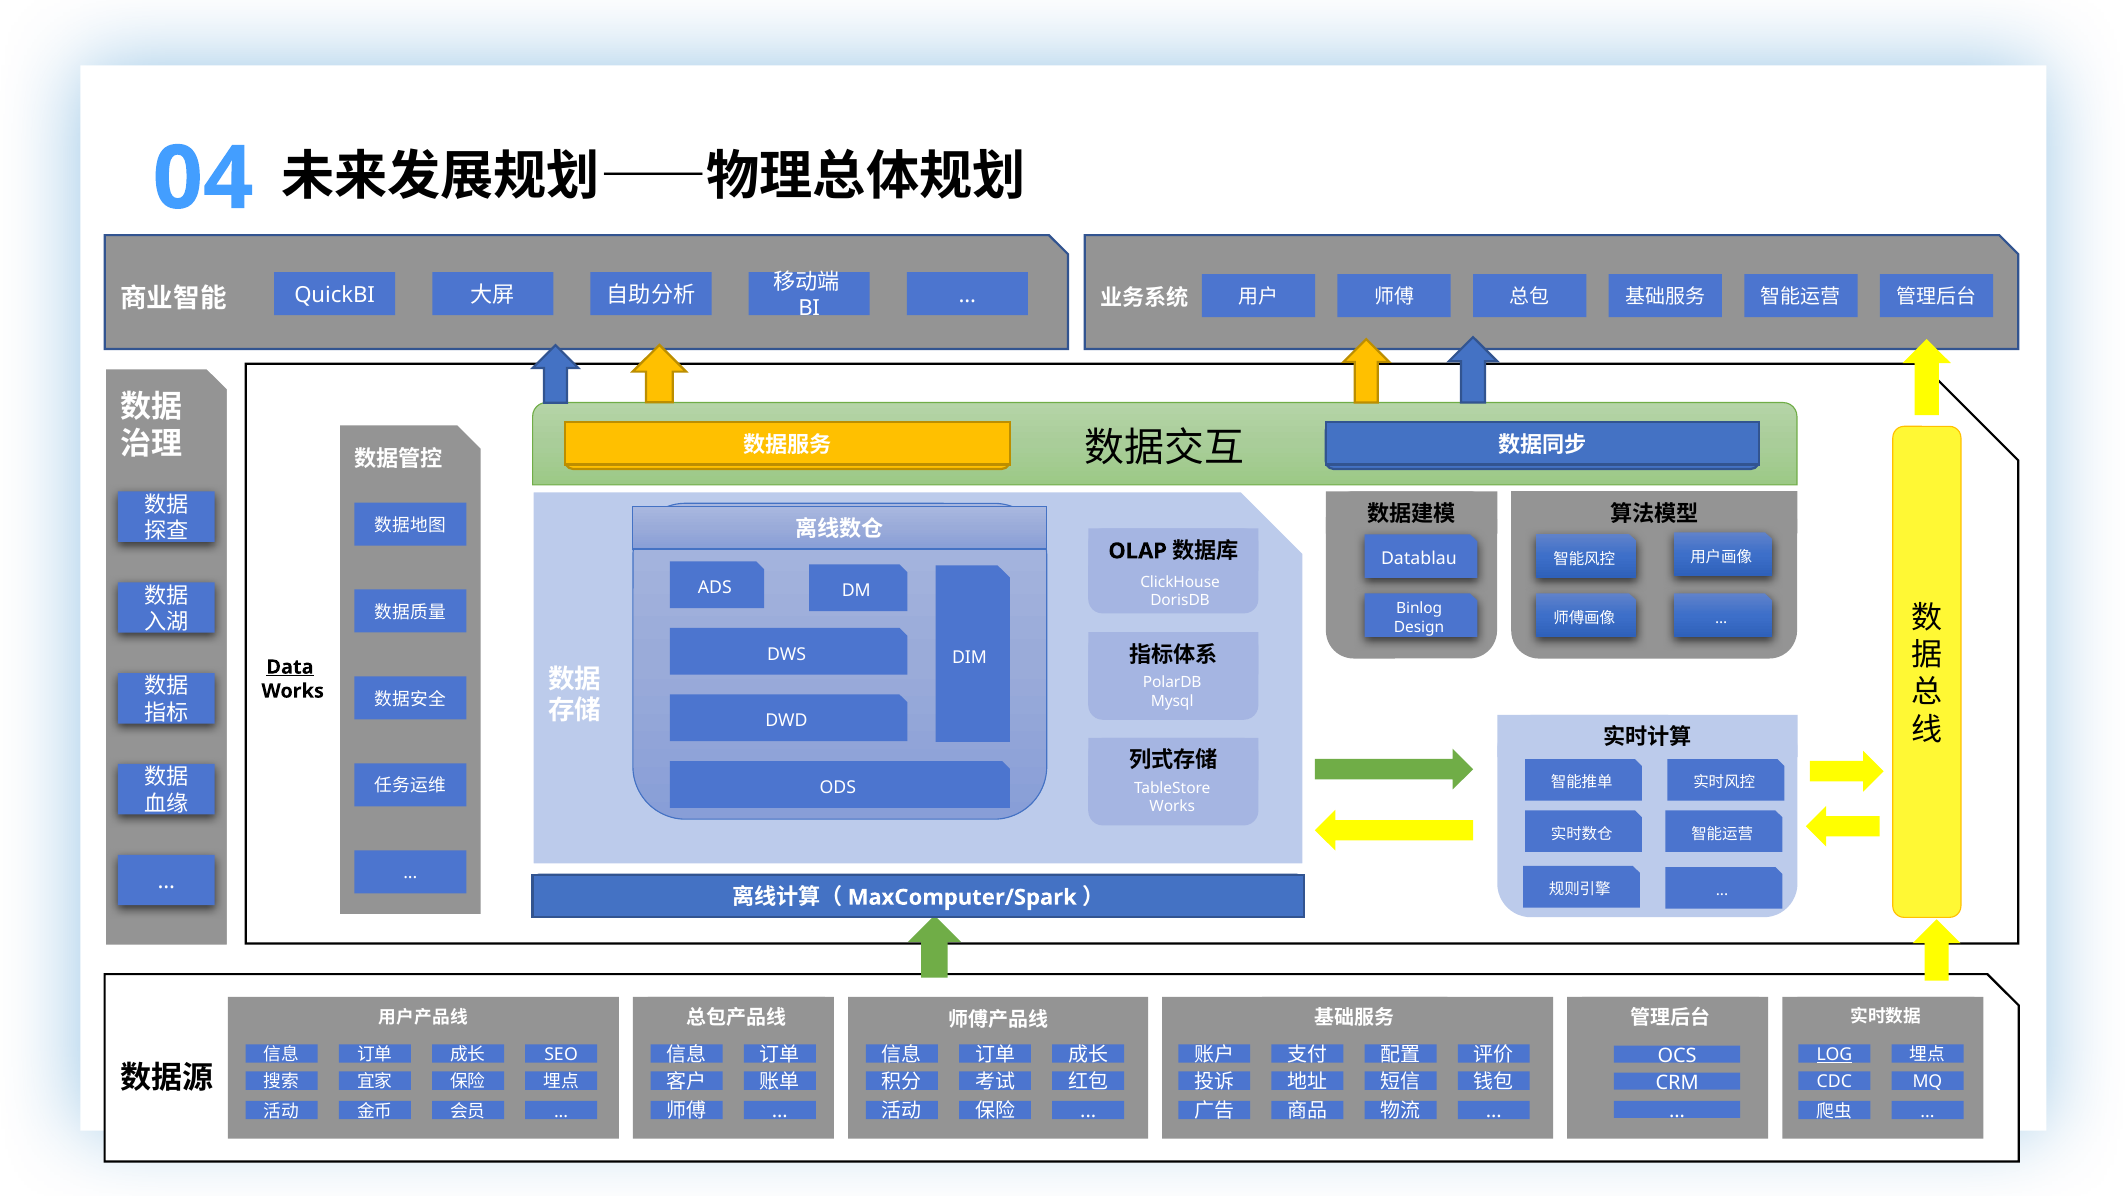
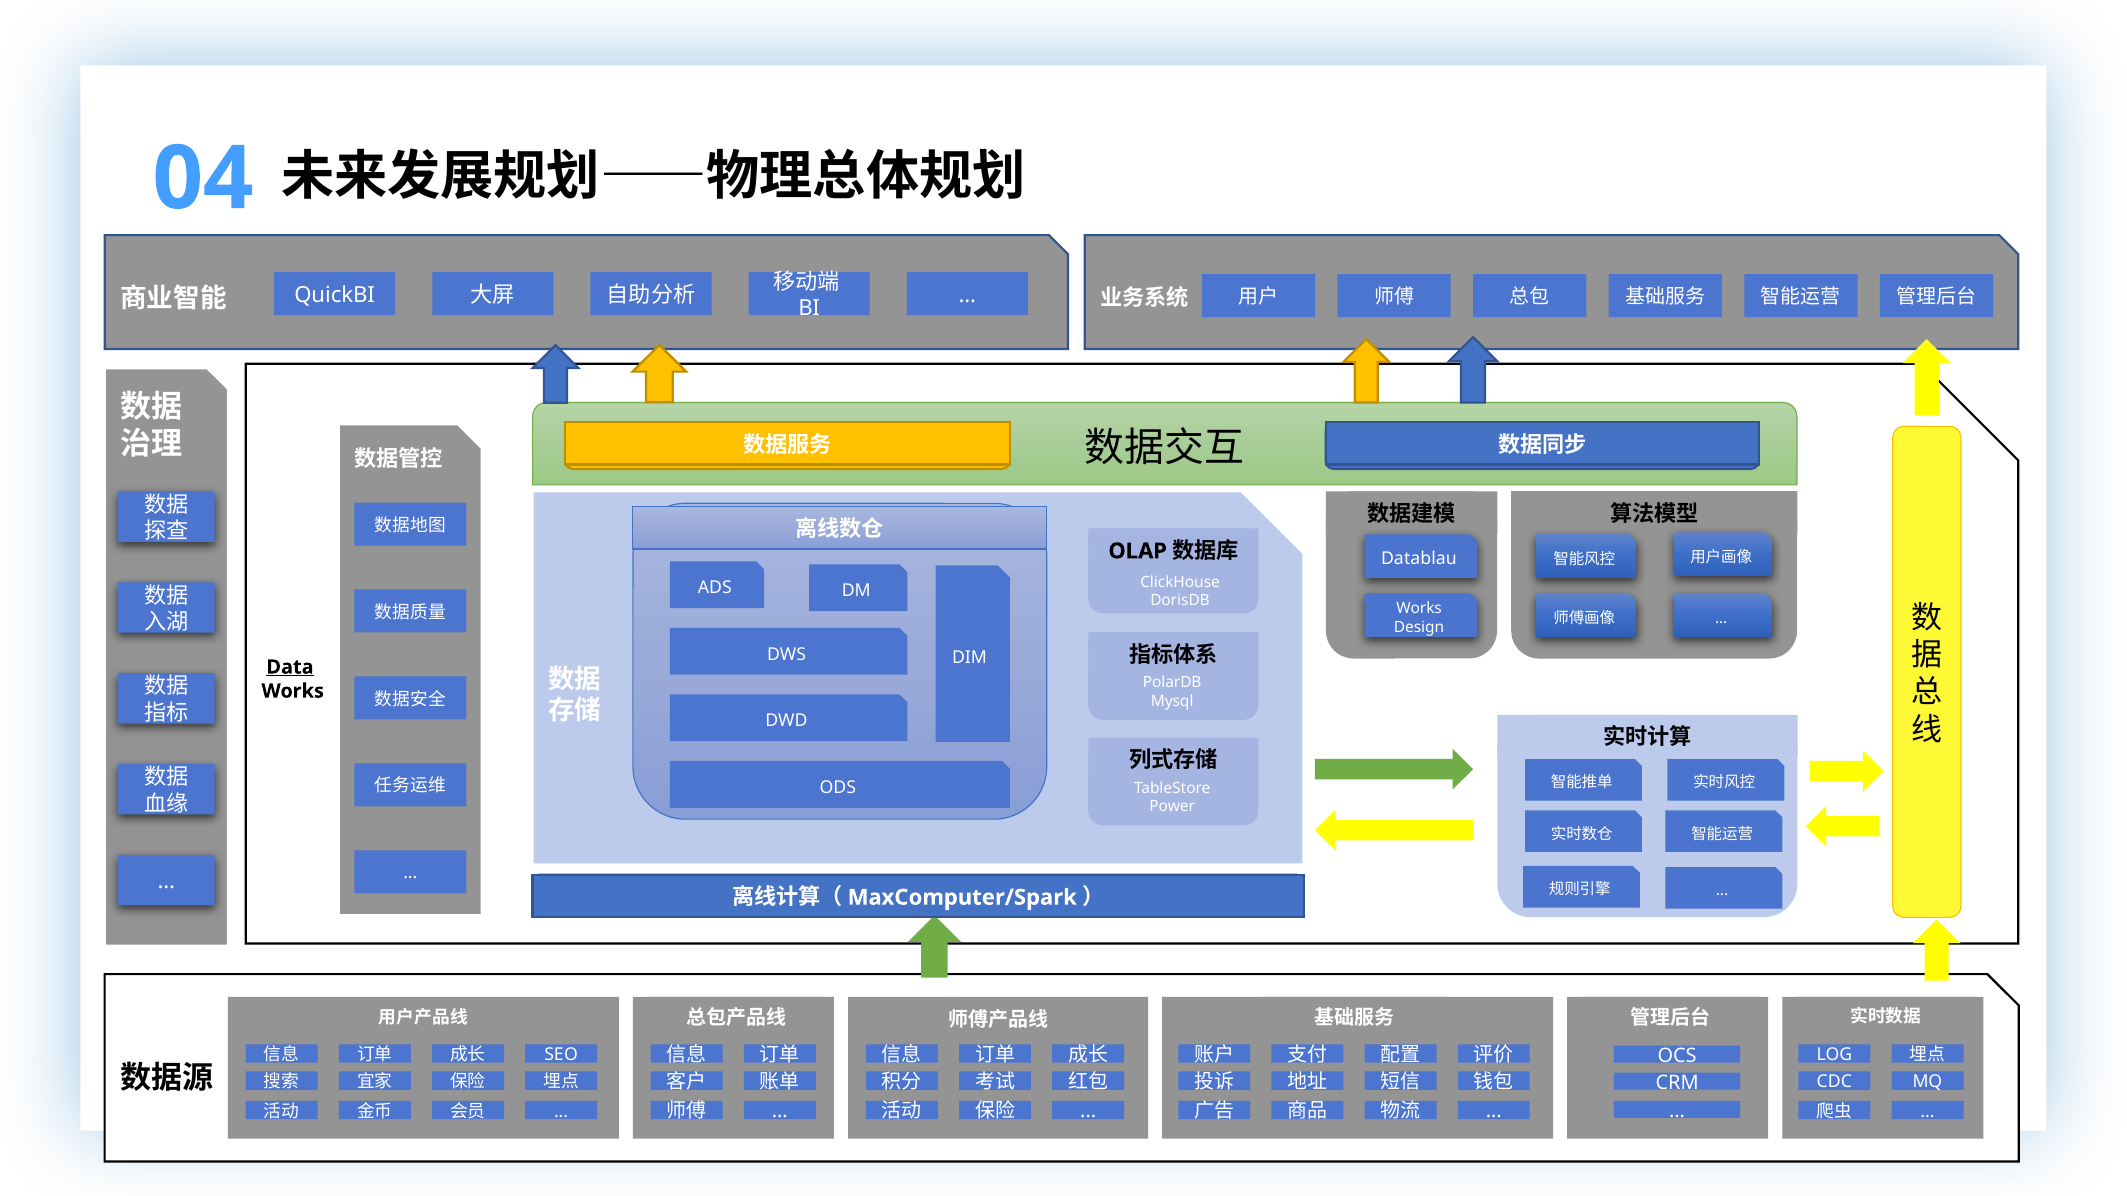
Binlog: Binlog -> Works (1419, 609)
Works: Works -> Power (1172, 807)
LOG underline: present -> none (1834, 1055)
